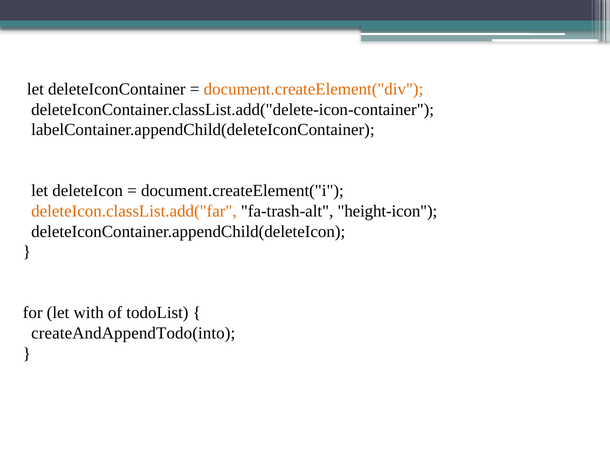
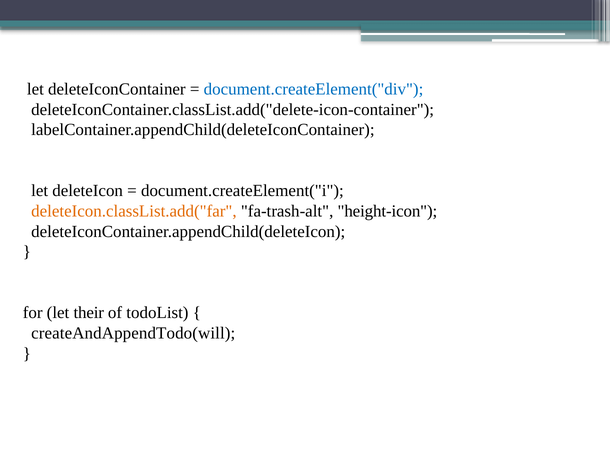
document.createElement("div colour: orange -> blue (314, 89)
with: with -> their (89, 313)
createAndAppendTodo(into: createAndAppendTodo(into -> createAndAppendTodo(will (133, 333)
